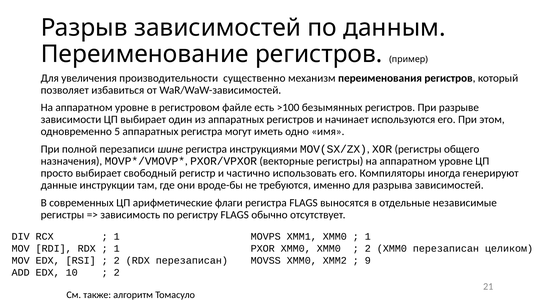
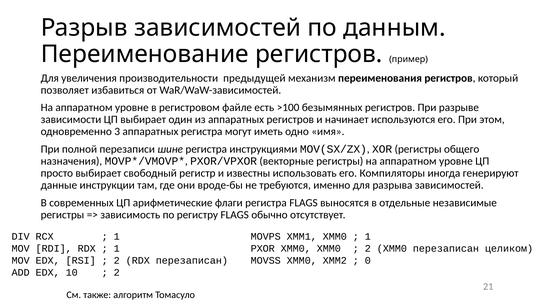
существенно: существенно -> предыдущей (254, 78)
5: 5 -> 3 (117, 132)
частично: частично -> известны (248, 173)
9: 9 -> 0 (368, 261)
